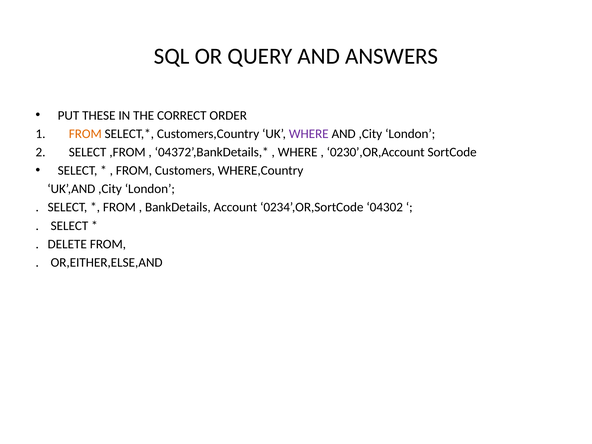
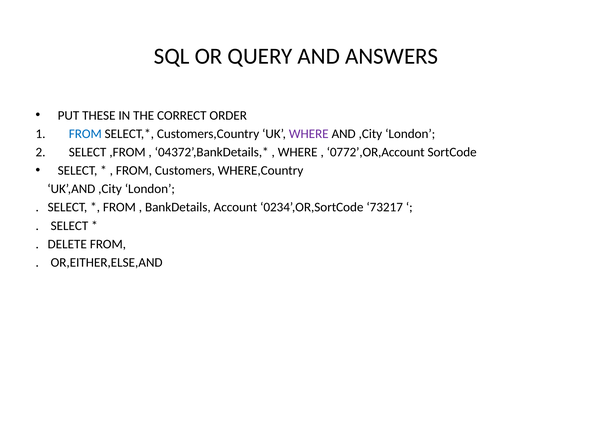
FROM colour: orange -> blue (85, 134)
0230’,OR,Account: 0230’,OR,Account -> 0772’,OR,Account (376, 152)
04302: 04302 -> 73217 (385, 207)
